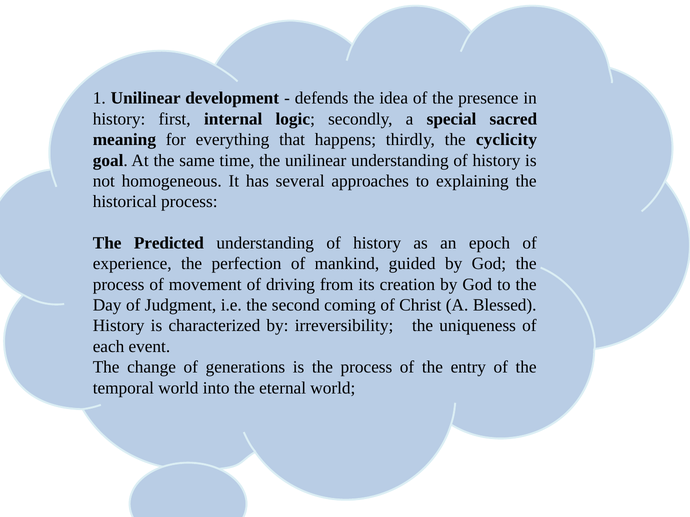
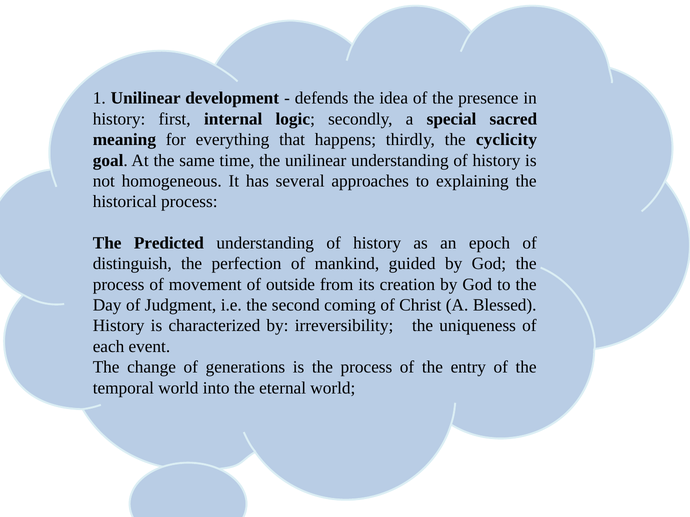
experience: experience -> distinguish (132, 264)
driving: driving -> outside (290, 285)
